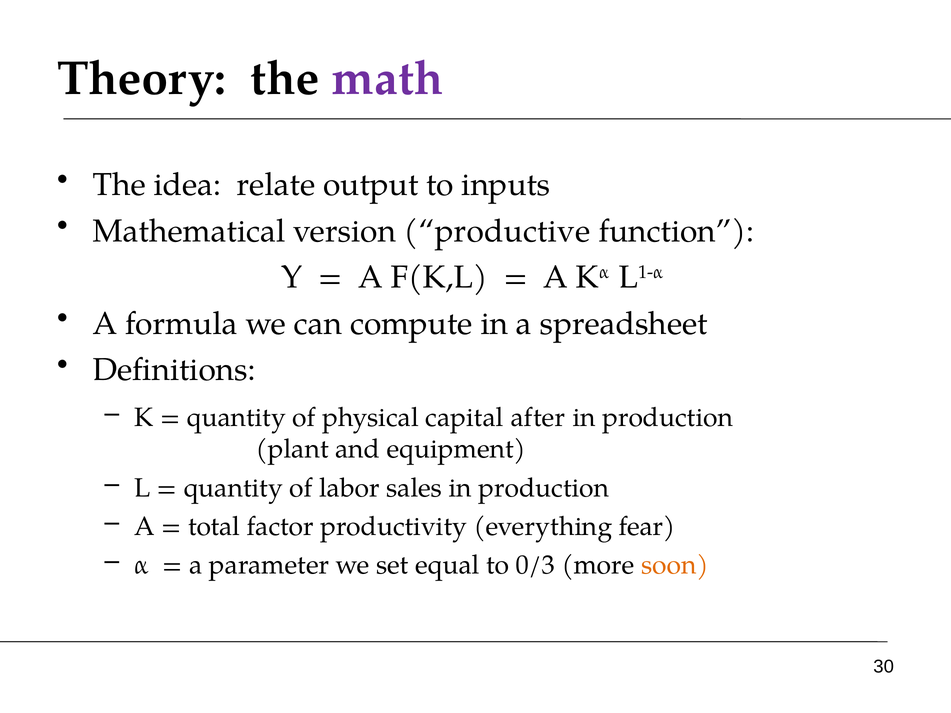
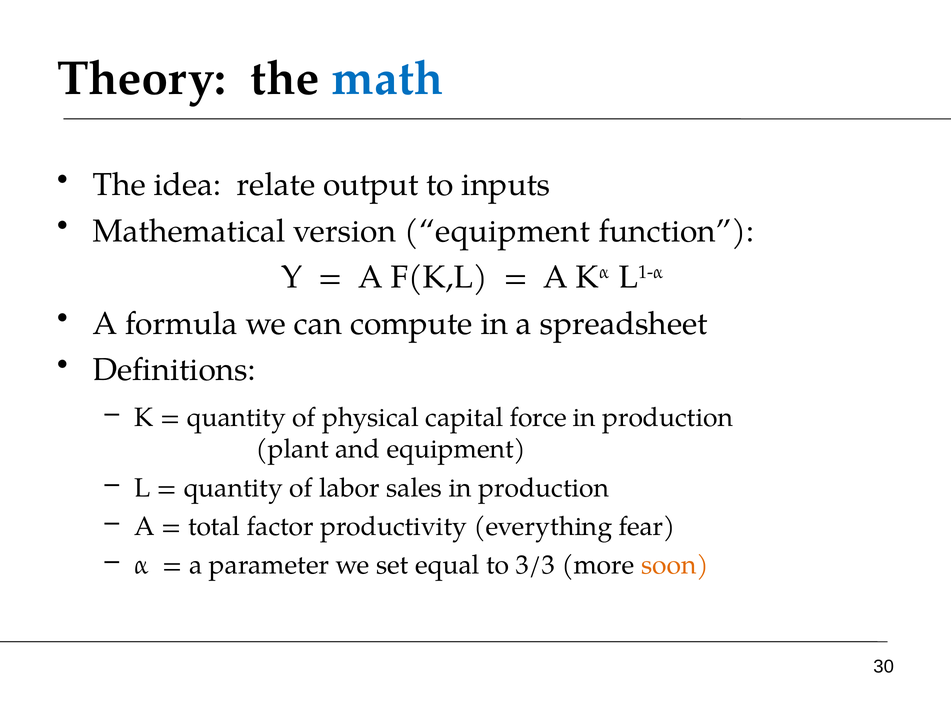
math colour: purple -> blue (387, 79)
version productive: productive -> equipment (497, 231)
after: after -> force (538, 418)
0/3: 0/3 -> 3/3 (535, 565)
